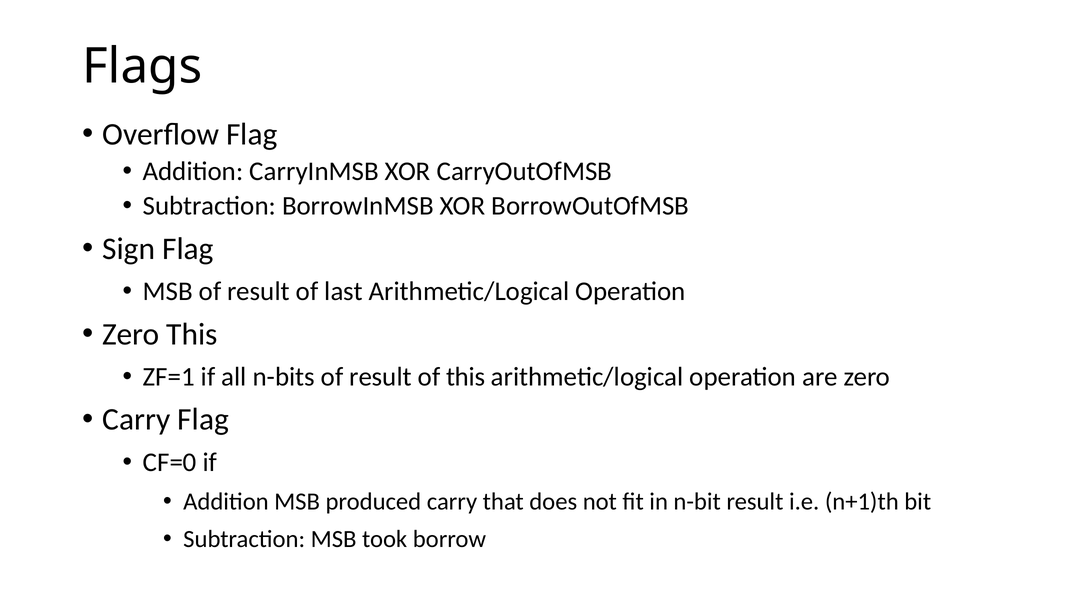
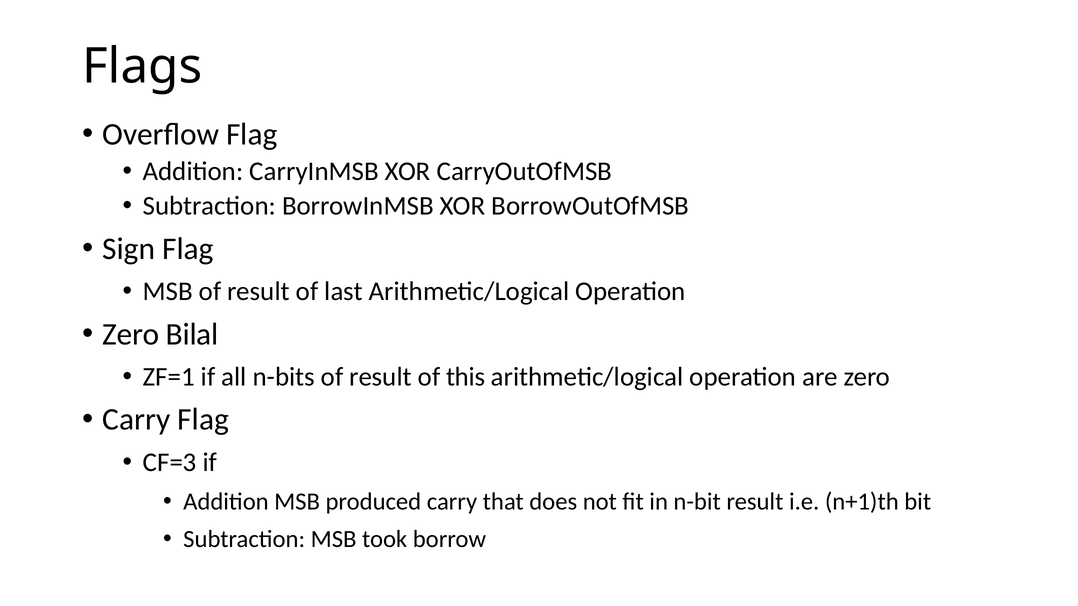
Zero This: This -> Bilal (192, 334)
CF=0: CF=0 -> CF=3 (170, 463)
